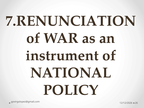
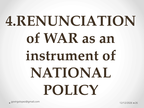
7.RENUNCIATION: 7.RENUNCIATION -> 4.RENUNCIATION (71, 21)
